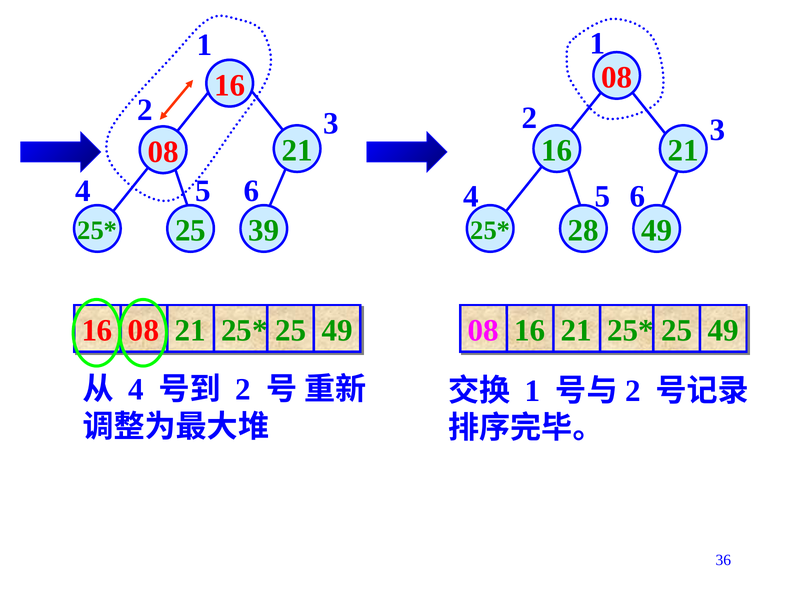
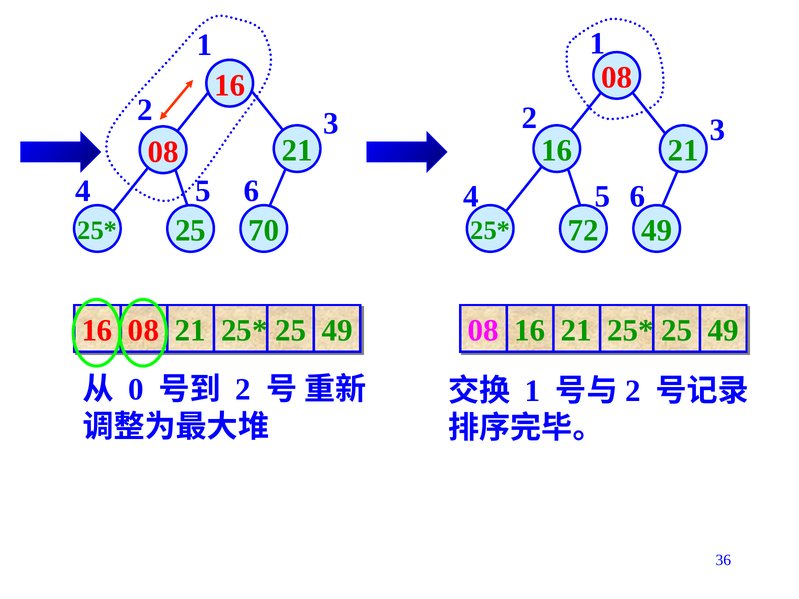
39: 39 -> 70 (264, 231)
28: 28 -> 72 (583, 231)
4: 4 -> 0 (136, 390)
